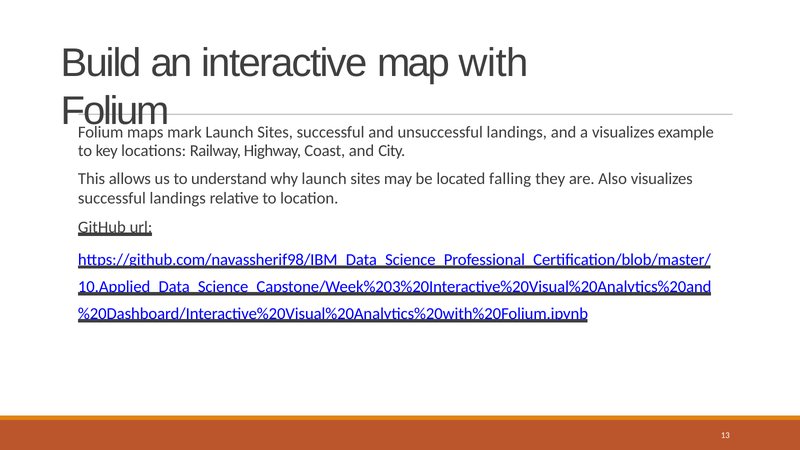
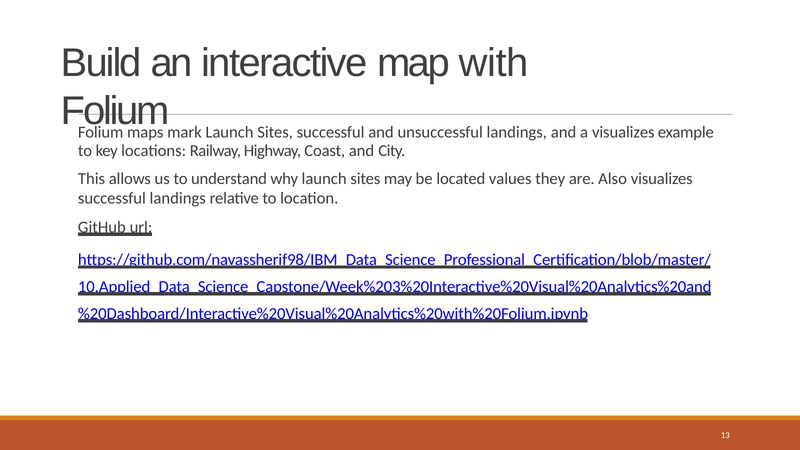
falling: falling -> values (510, 179)
